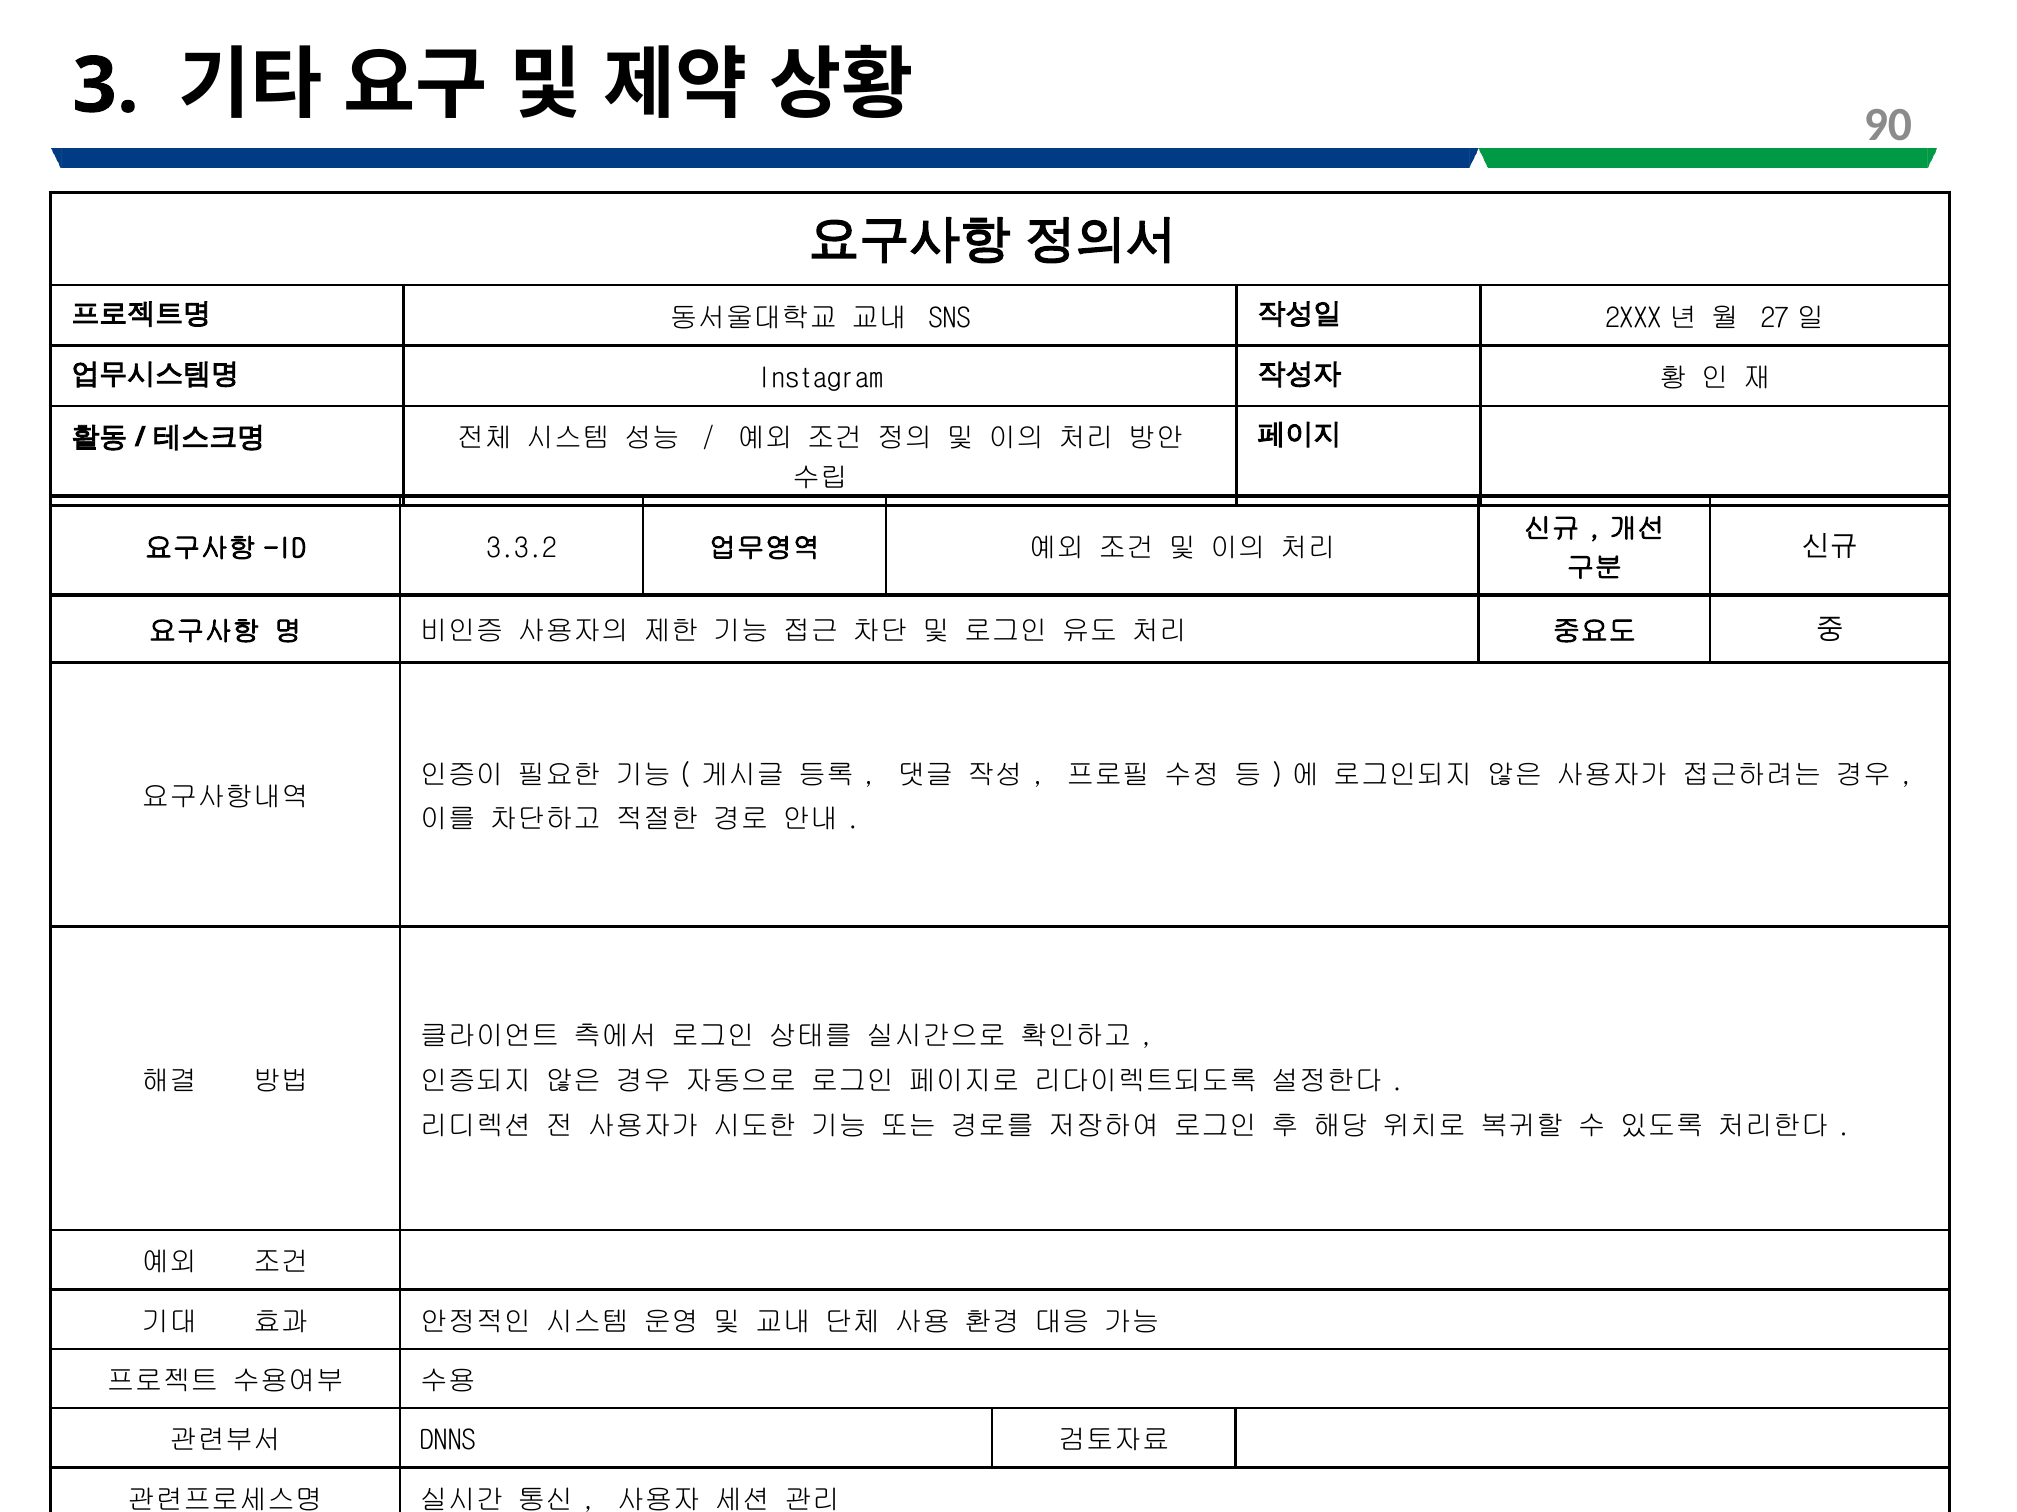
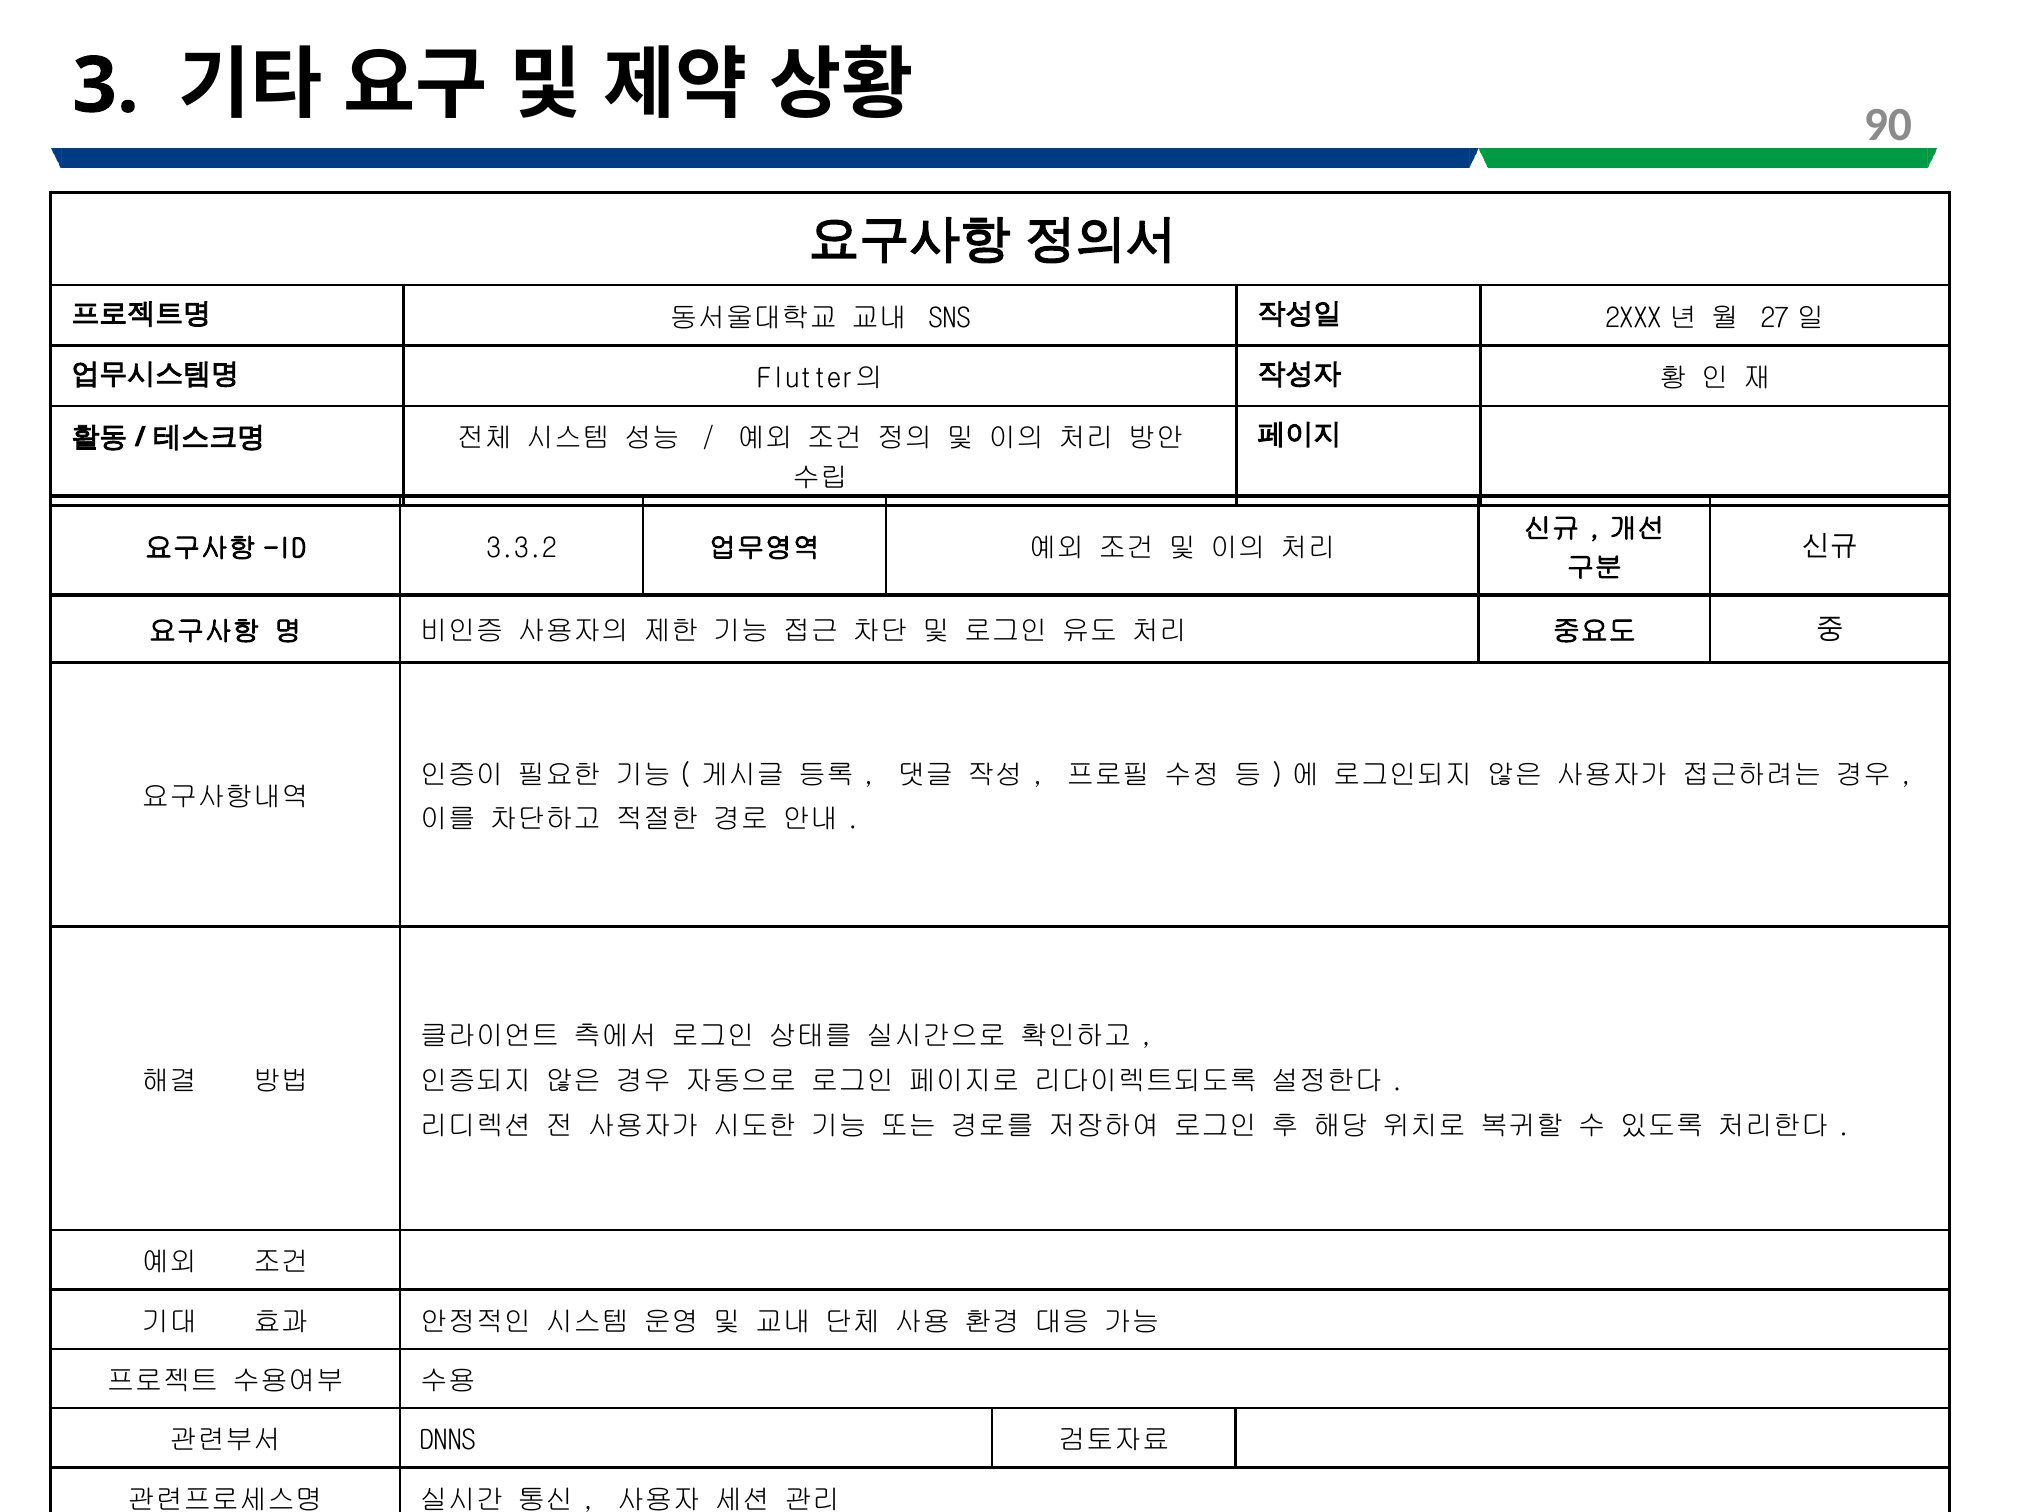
Instagram: Instagram -> Flutter의 (820, 378)
